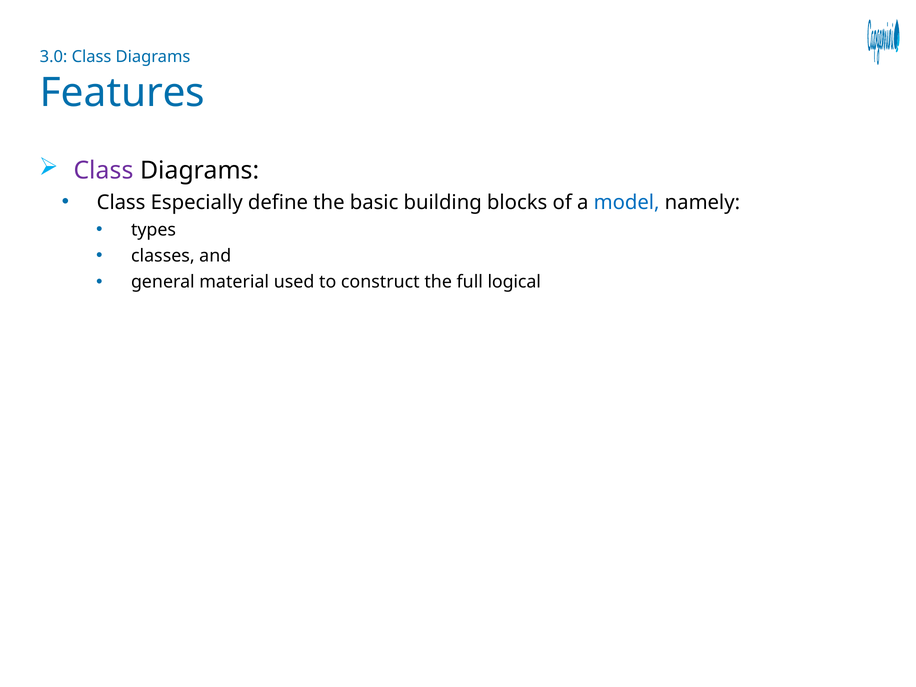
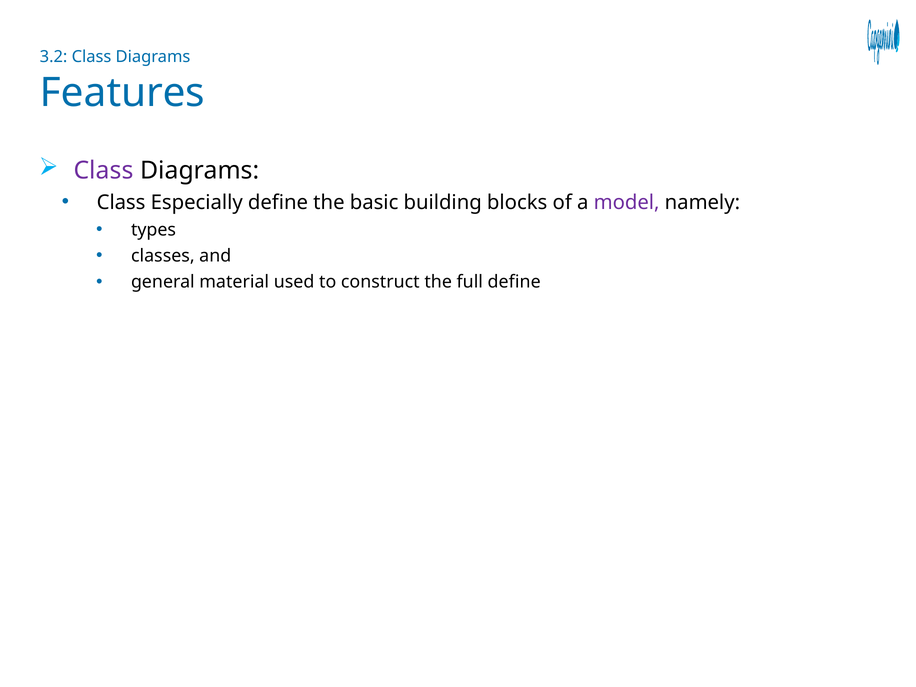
3.0: 3.0 -> 3.2 (54, 57)
model colour: blue -> purple (627, 202)
full logical: logical -> define (514, 282)
